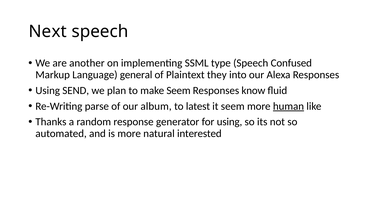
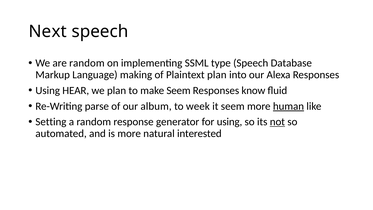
are another: another -> random (87, 63)
Confused: Confused -> Database (291, 63)
general: general -> making (136, 75)
Plaintext they: they -> plan (217, 75)
SEND: SEND -> HEAR (76, 90)
latest: latest -> week (198, 106)
Thanks: Thanks -> Setting (51, 122)
not underline: none -> present (277, 122)
